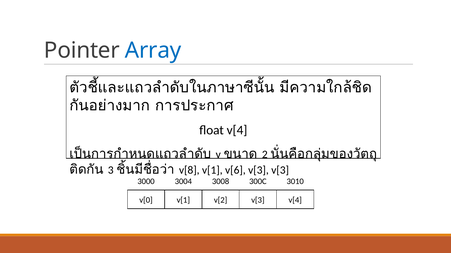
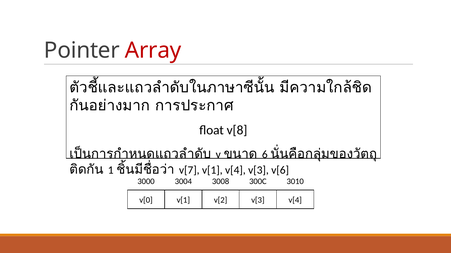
Array colour: blue -> red (153, 51)
float v[4: v[4 -> v[8 (237, 130)
2: 2 -> 6 (265, 155)
3: 3 -> 1 (111, 171)
v[8: v[8 -> v[7 (189, 171)
v[1 v[6: v[6 -> v[4 (235, 171)
v[3 v[3: v[3 -> v[6 (280, 171)
